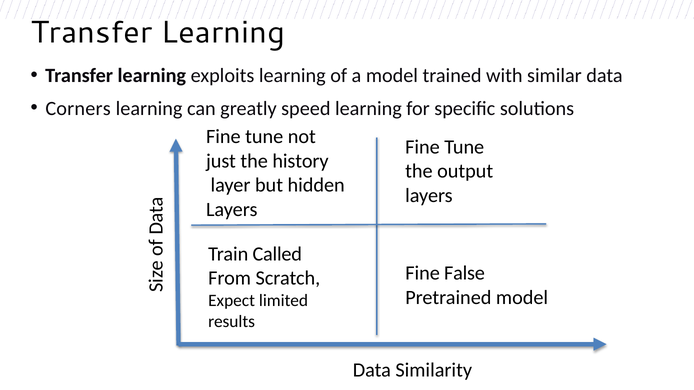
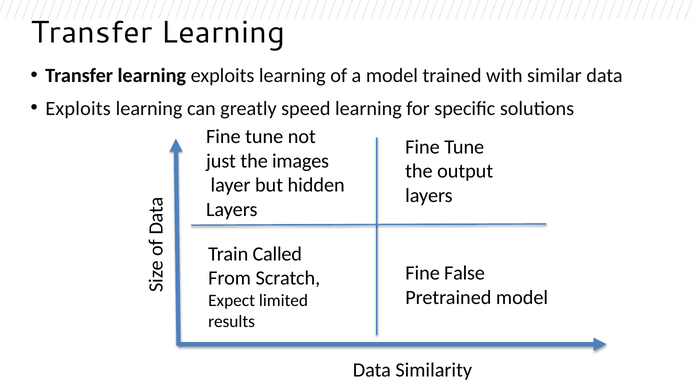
Corners: Corners -> Exploits (78, 109)
history: history -> images (301, 161)
